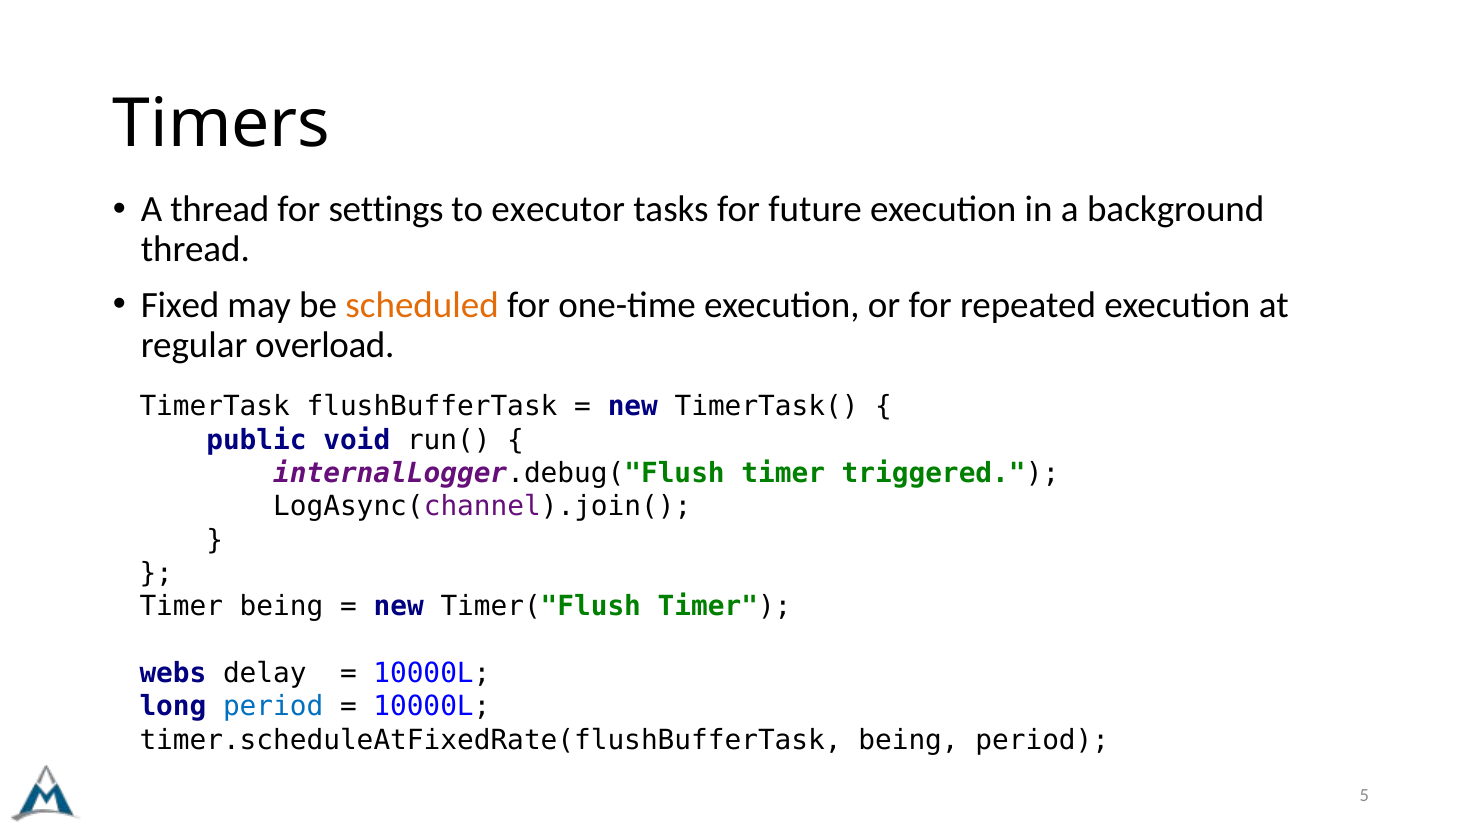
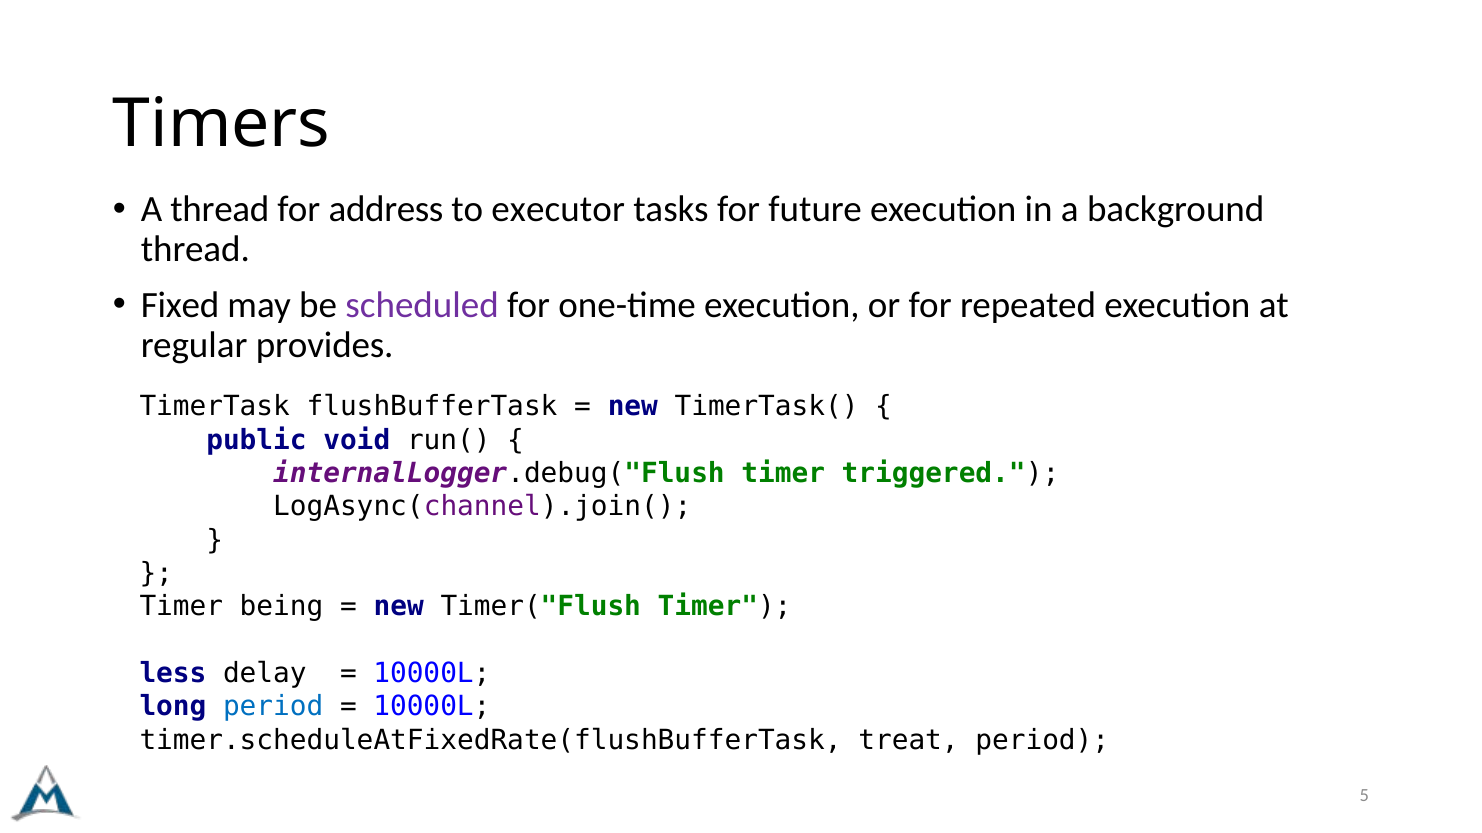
settings: settings -> address (386, 210)
scheduled colour: orange -> purple (422, 305)
overload: overload -> provides (325, 345)
webs: webs -> less (173, 674)
timer.scheduleAtFixedRate(flushBufferTask being: being -> treat (909, 741)
